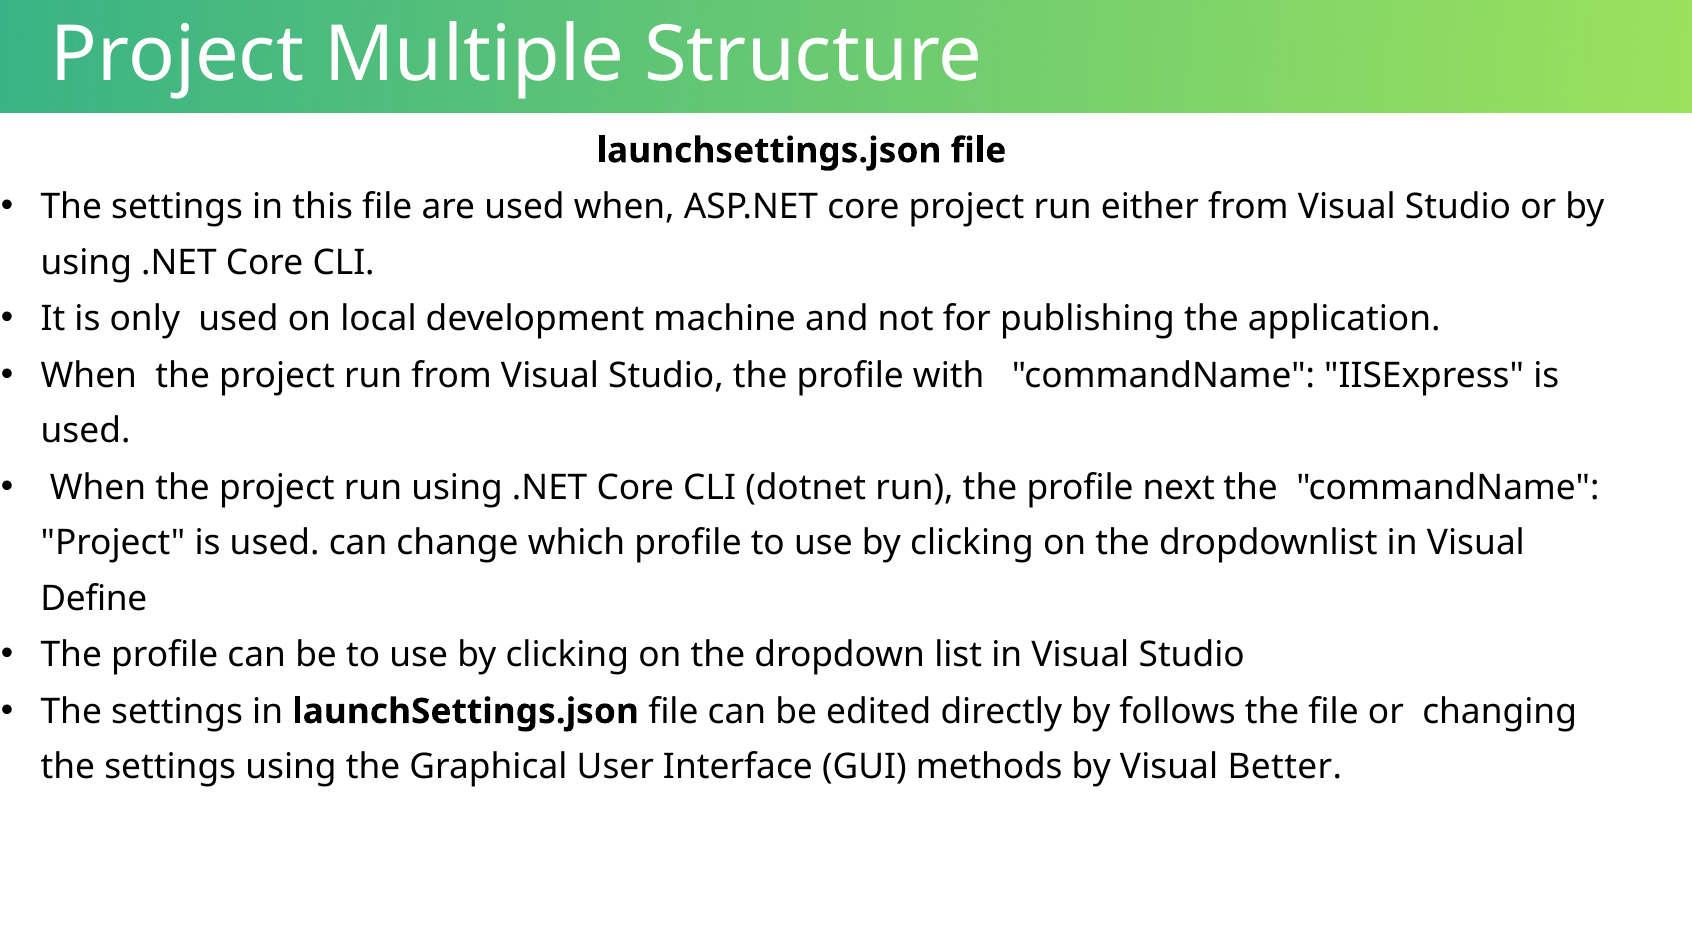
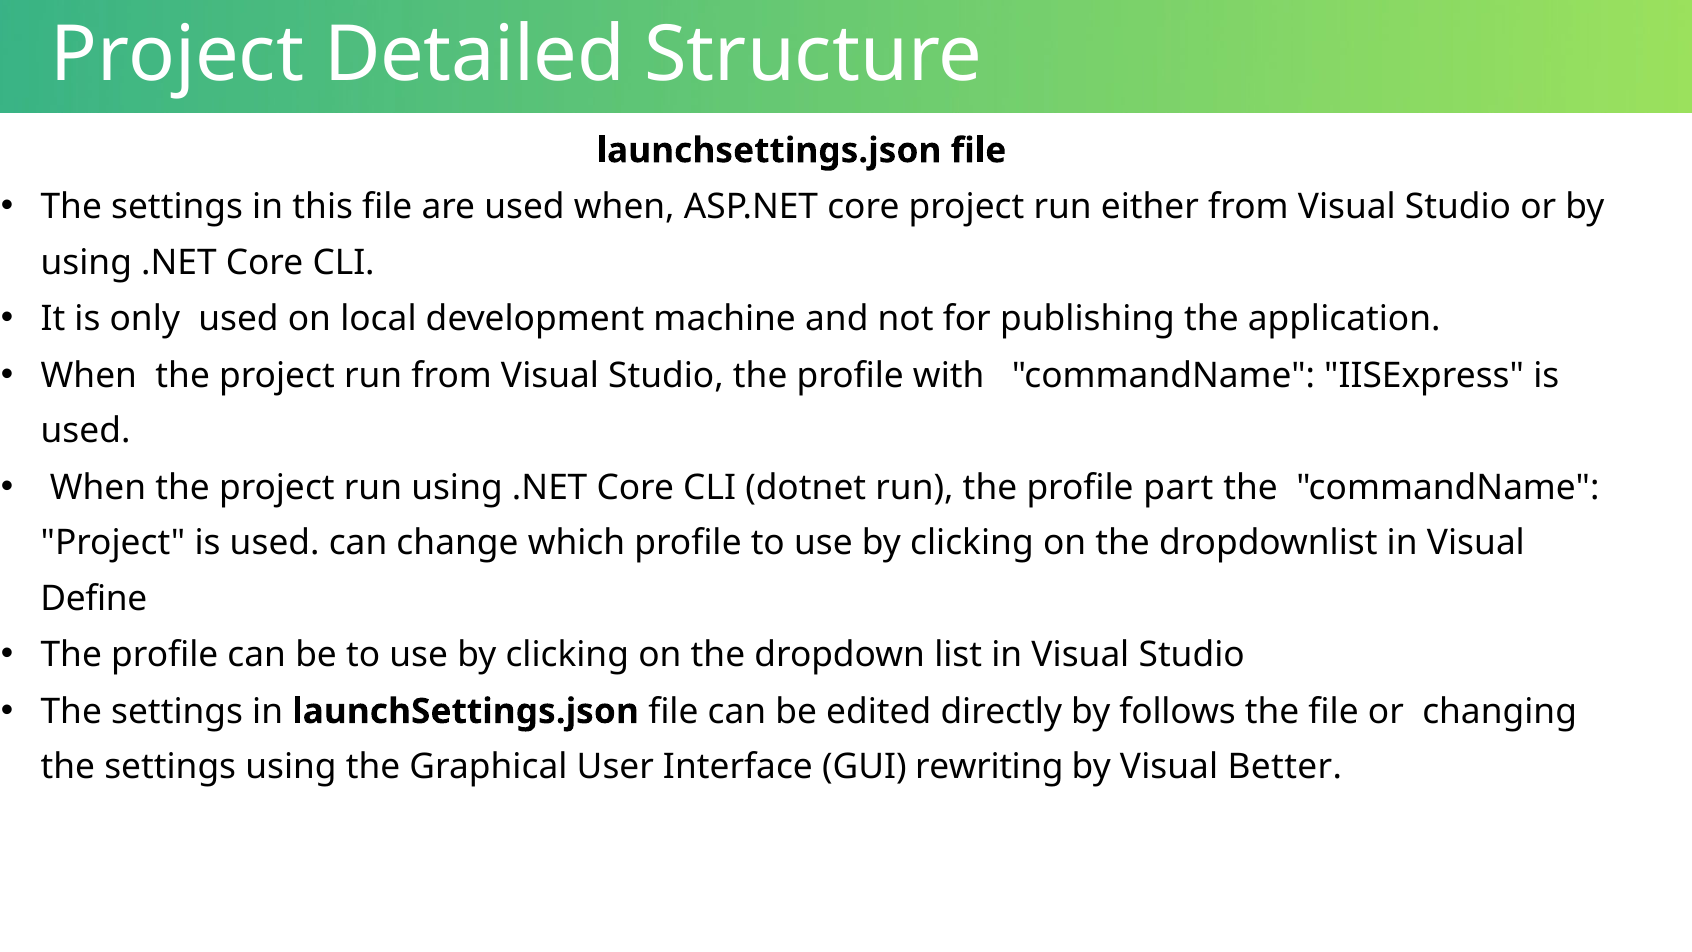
Multiple: Multiple -> Detailed (475, 55)
next: next -> part (1178, 487)
methods: methods -> rewriting (989, 767)
